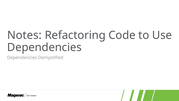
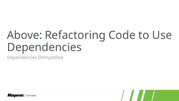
Notes: Notes -> Above (25, 35)
